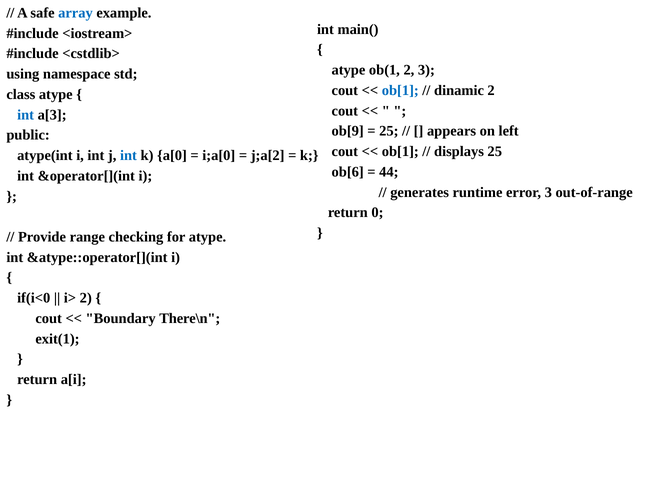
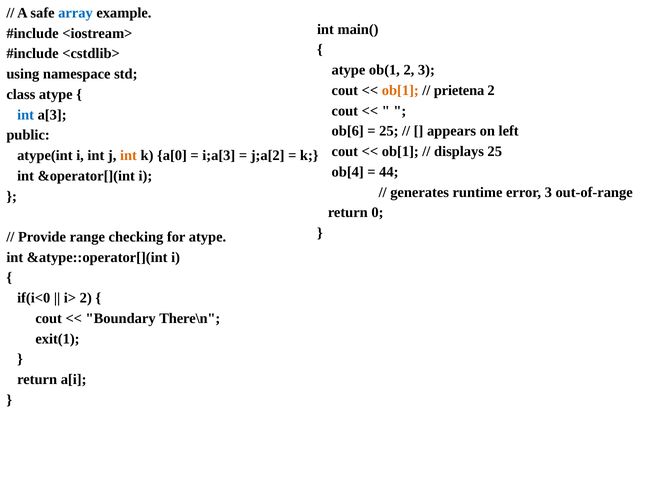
ob[1 colour: blue -> orange (400, 90)
dinamic: dinamic -> prietena (459, 90)
ob[9: ob[9 -> ob[6 (348, 131)
int colour: blue -> orange (128, 155)
i;a[0: i;a[0 -> i;a[3 (219, 155)
ob[6: ob[6 -> ob[4 (348, 172)
